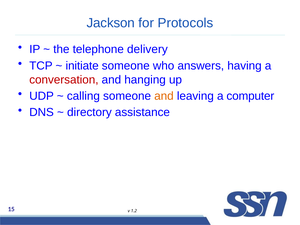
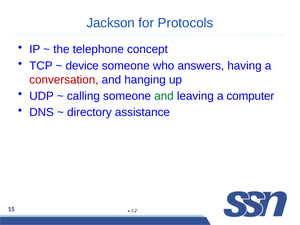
delivery: delivery -> concept (147, 49)
initiate: initiate -> device (82, 66)
and colour: orange -> green (164, 96)
